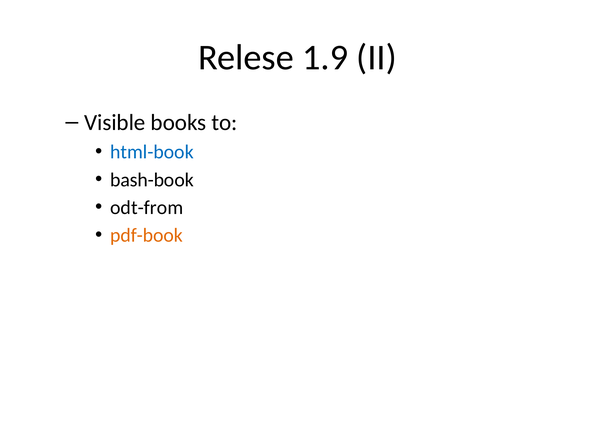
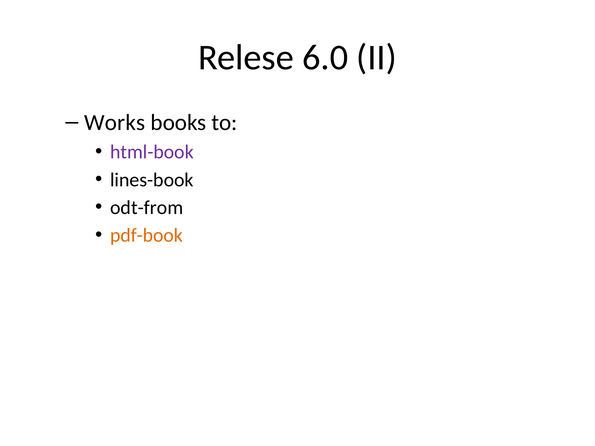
1.9: 1.9 -> 6.0 (325, 58)
Visible: Visible -> Works (115, 123)
html-book colour: blue -> purple (152, 152)
bash-book: bash-book -> lines-book (152, 180)
